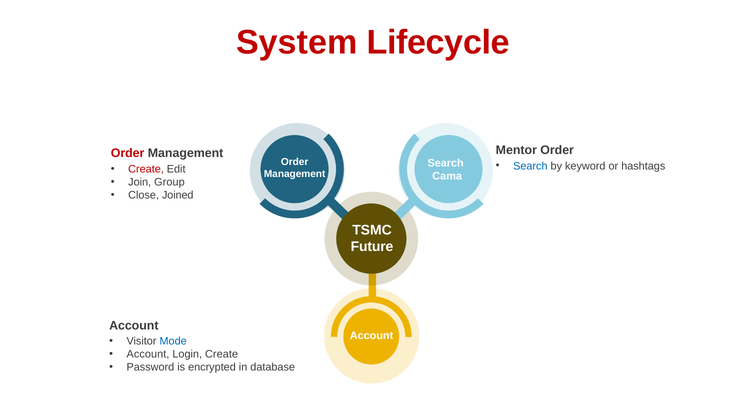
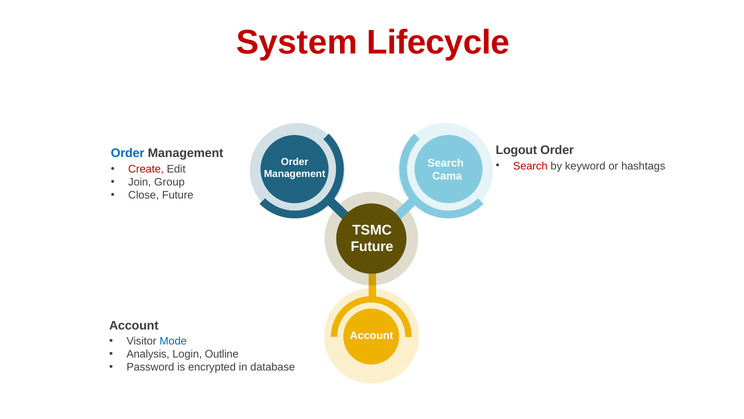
Mentor: Mentor -> Logout (516, 150)
Order colour: red -> blue (128, 153)
Search colour: blue -> red (530, 166)
Close Joined: Joined -> Future (178, 195)
Account: Account -> Analysis (148, 354)
Login Create: Create -> Outline (222, 354)
